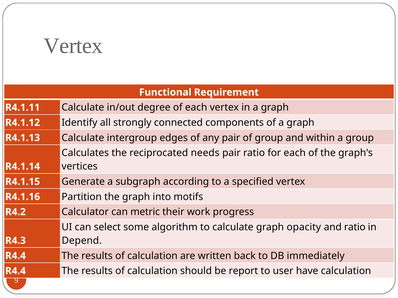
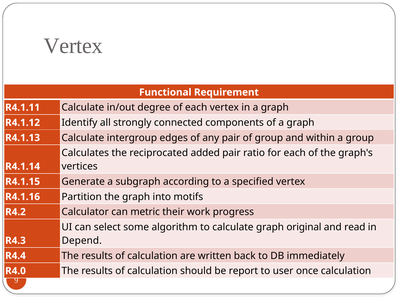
needs: needs -> added (205, 153)
opacity: opacity -> original (304, 227)
and ratio: ratio -> read (355, 227)
R4.4: R4.4 -> R4.0 (15, 271)
have: have -> once (307, 271)
